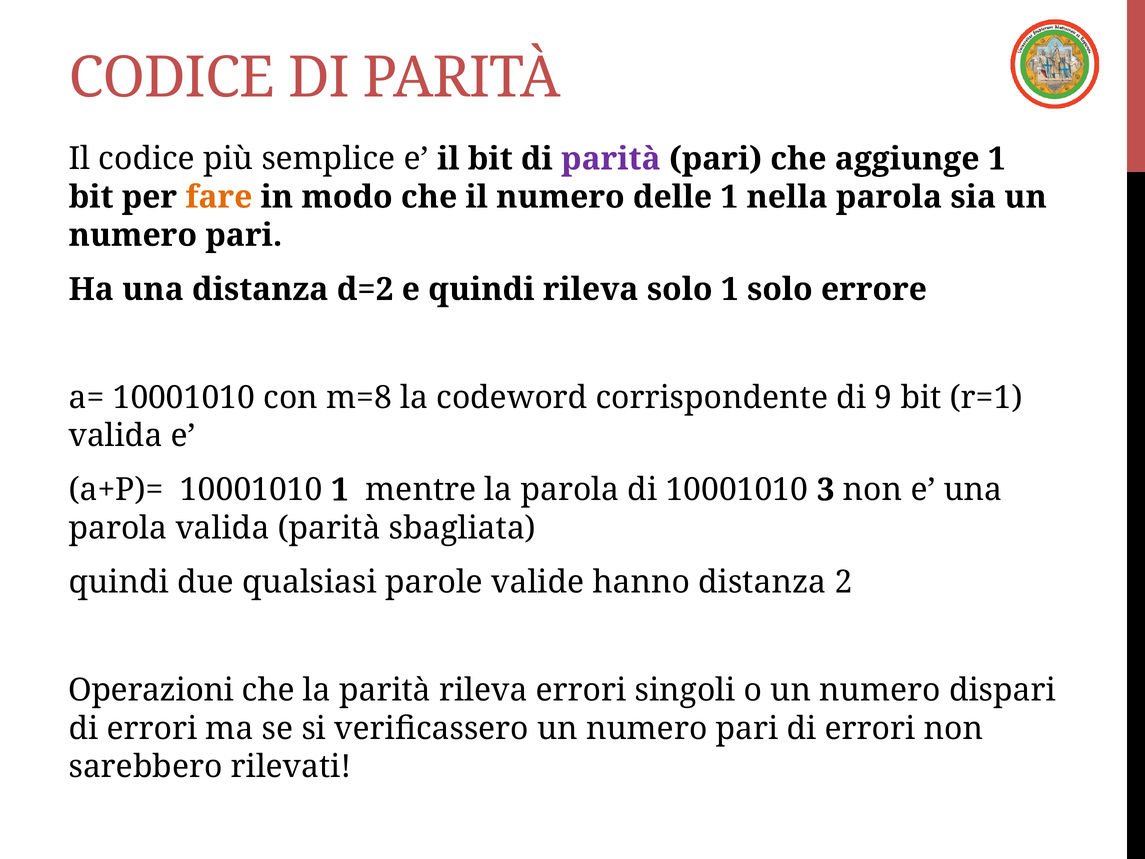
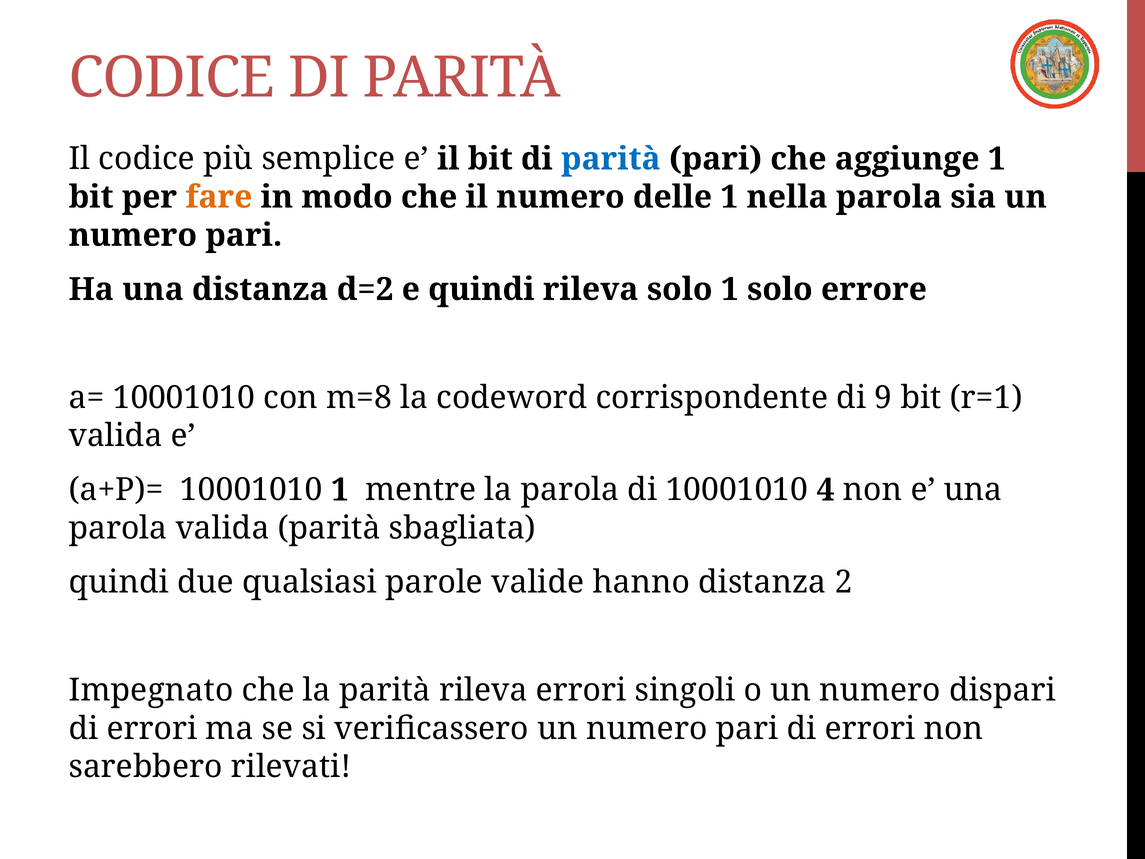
parità colour: purple -> blue (611, 159)
3: 3 -> 4 (826, 490)
Operazioni: Operazioni -> Impegnato (151, 690)
